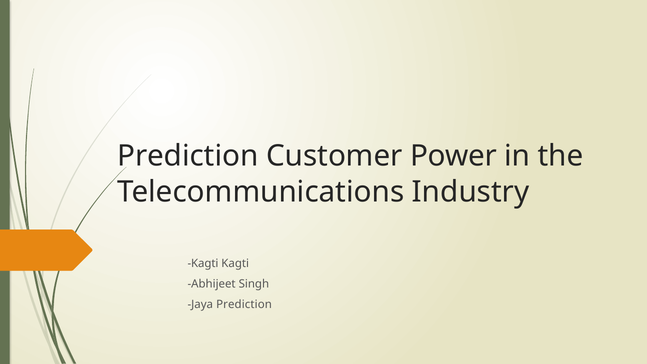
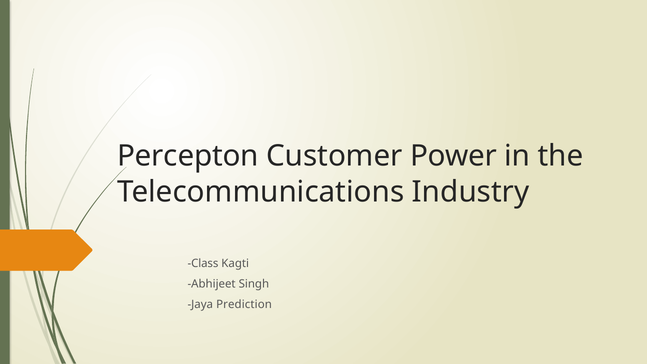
Prediction: Prediction -> Percepton (188, 156)
Kagti: Kagti -> Class (203, 264)
